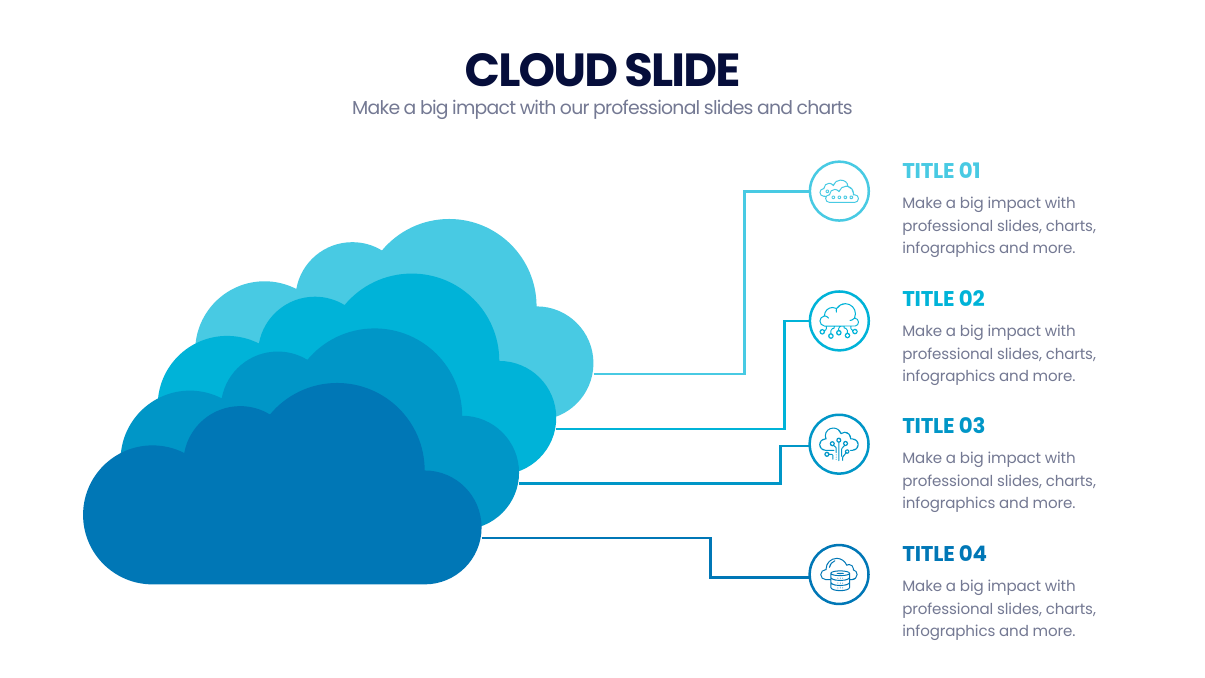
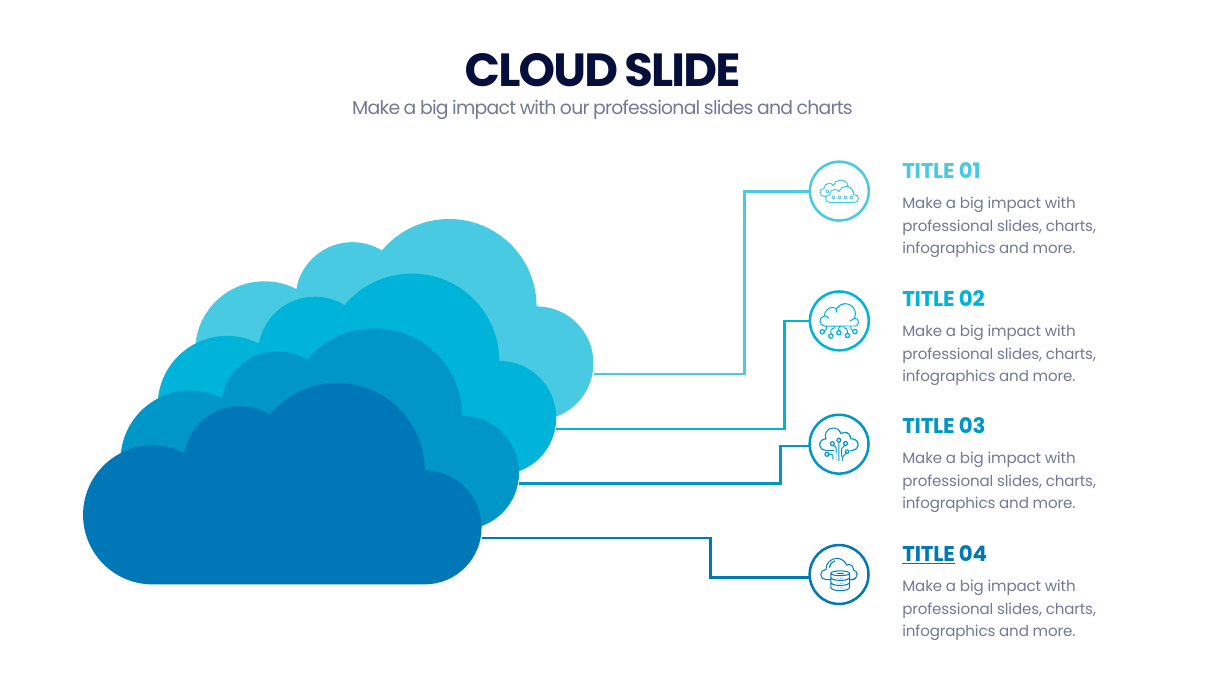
TITLE underline: none -> present (929, 554)
